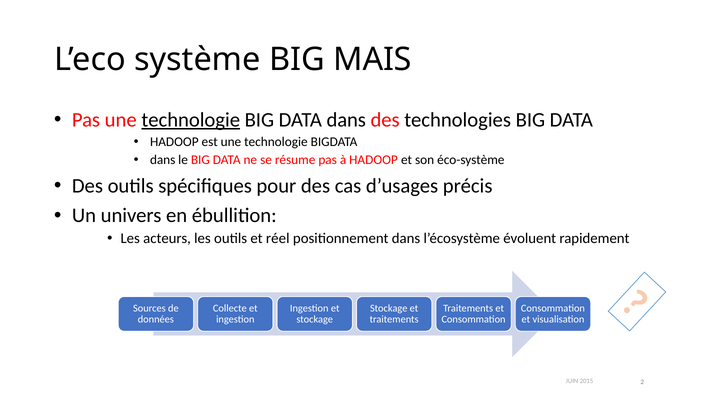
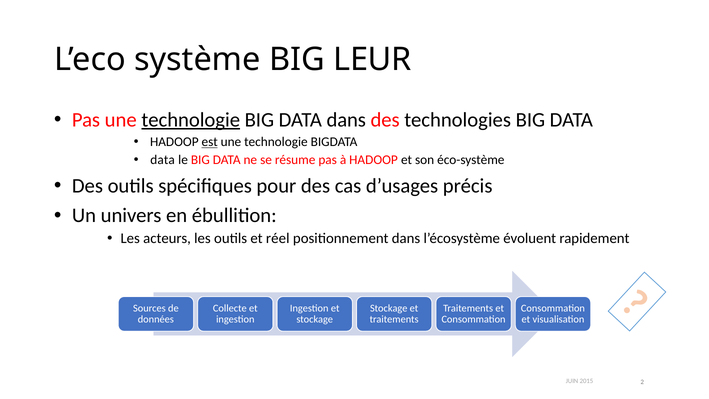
MAIS: MAIS -> LEUR (373, 60)
est underline: none -> present (210, 142)
dans: dans -> data (163, 160)
